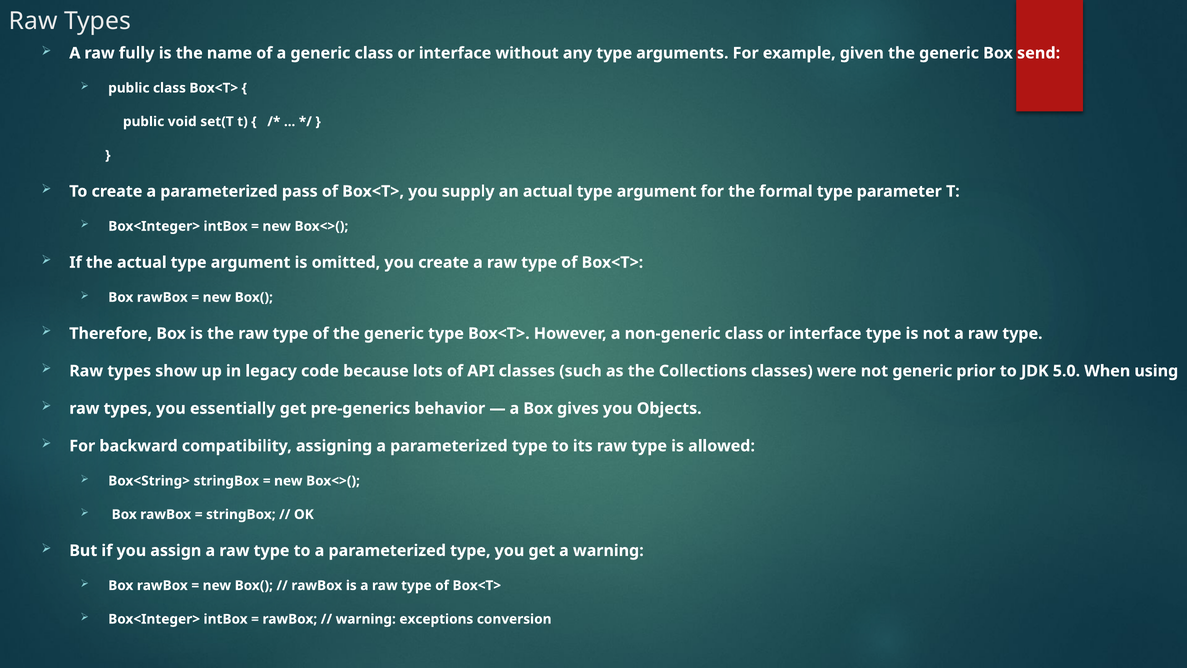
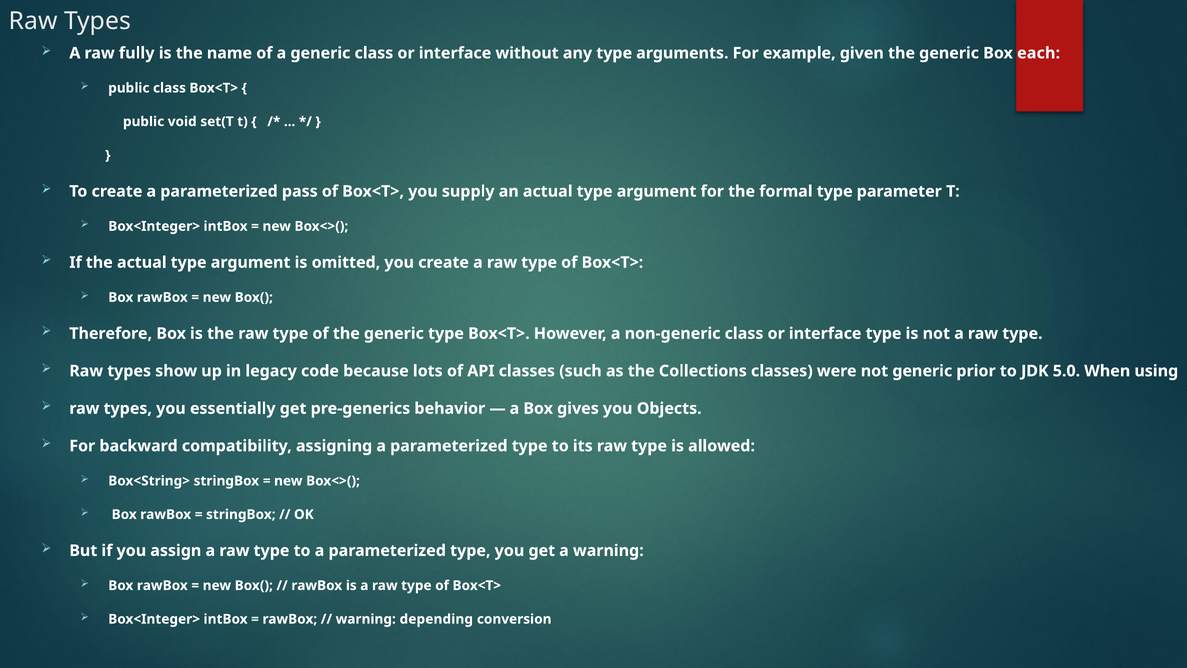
send: send -> each (1039, 53)
exceptions: exceptions -> depending (436, 619)
